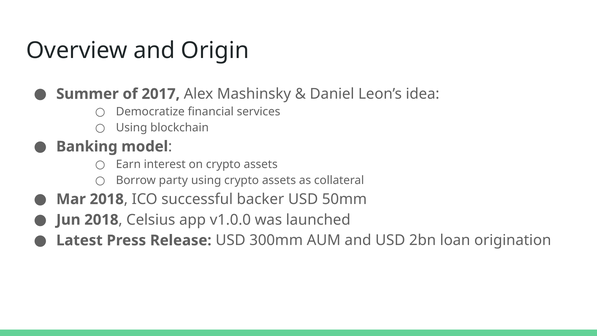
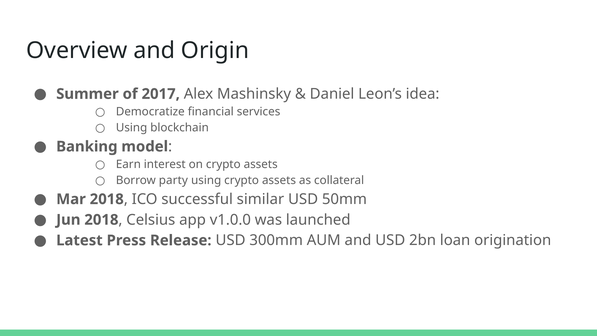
backer: backer -> similar (260, 199)
